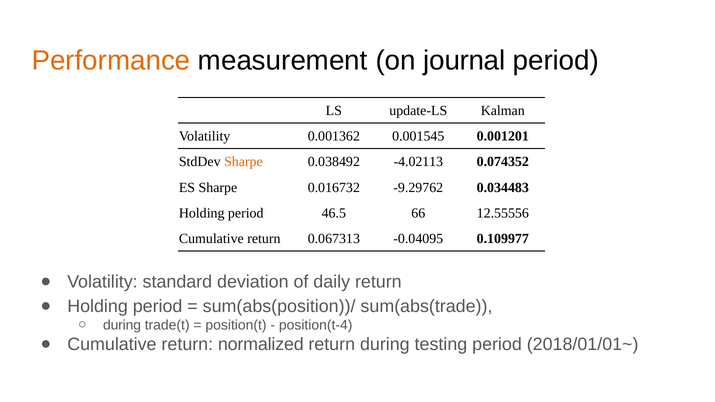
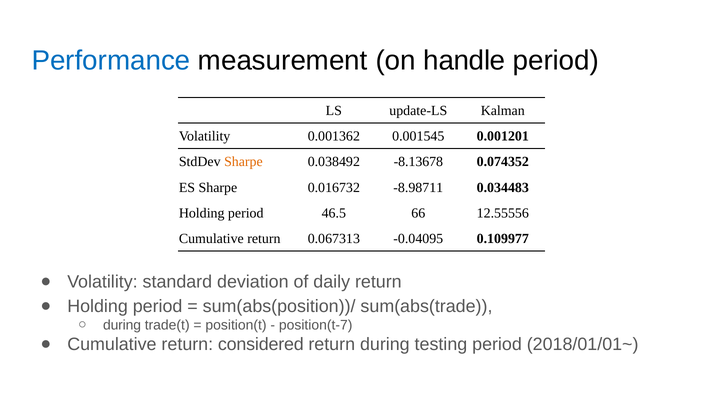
Performance colour: orange -> blue (111, 61)
journal: journal -> handle (464, 61)
-4.02113: -4.02113 -> -8.13678 (418, 162)
-9.29762: -9.29762 -> -8.98711 (418, 188)
position(t-4: position(t-4 -> position(t-7 (316, 325)
normalized: normalized -> considered (261, 345)
